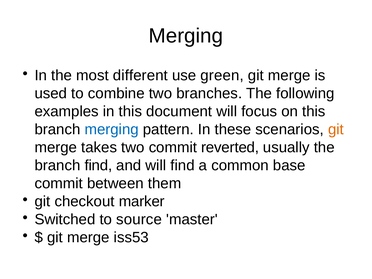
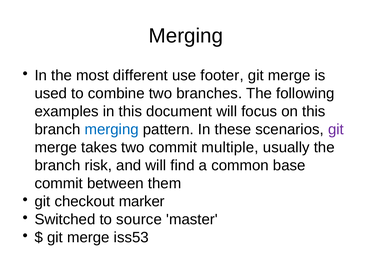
green: green -> footer (222, 75)
git colour: orange -> purple (336, 129)
reverted: reverted -> multiple (230, 147)
branch find: find -> risk (98, 165)
